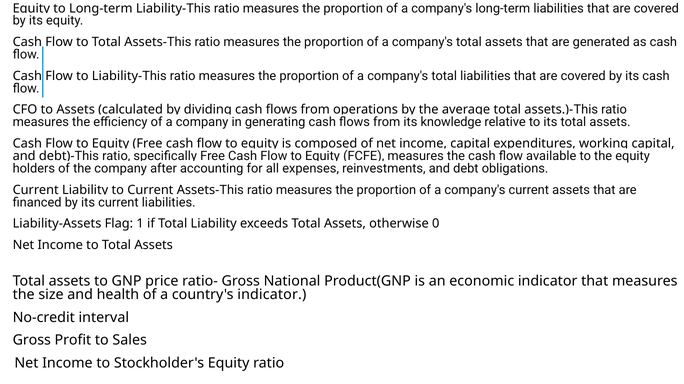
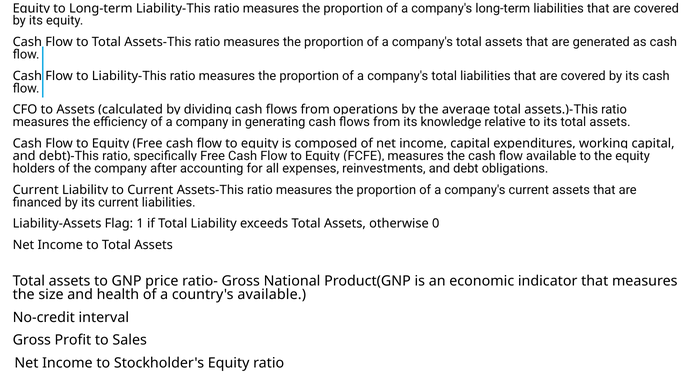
country's indicator: indicator -> available (272, 295)
